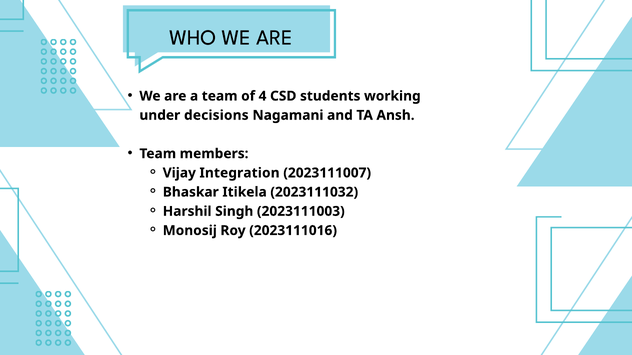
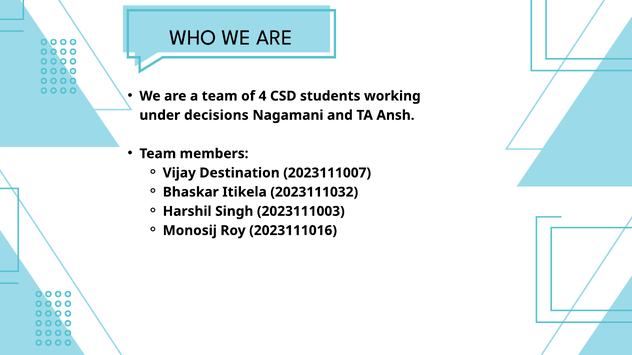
Integration: Integration -> Destination (240, 173)
